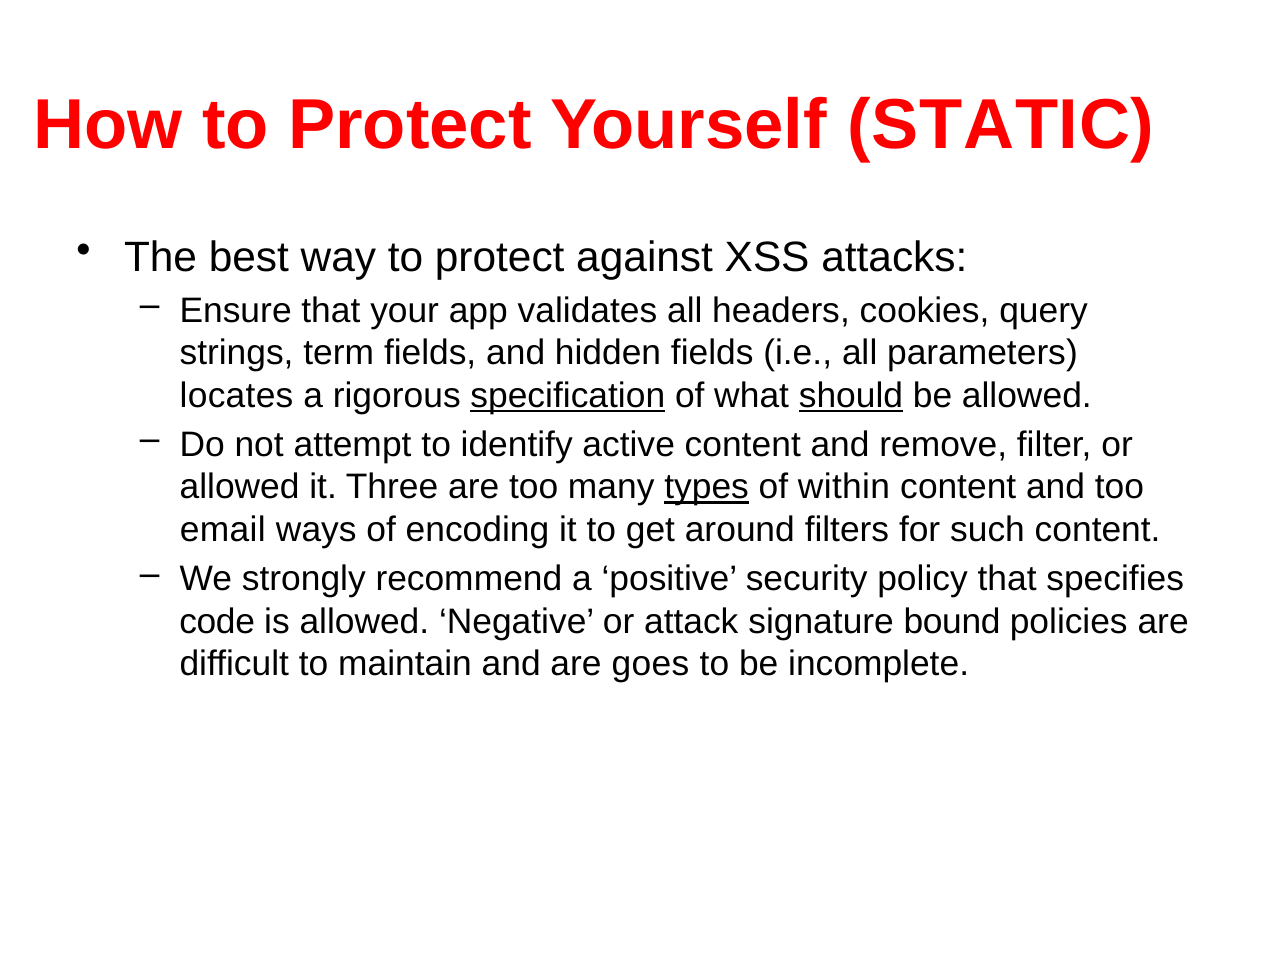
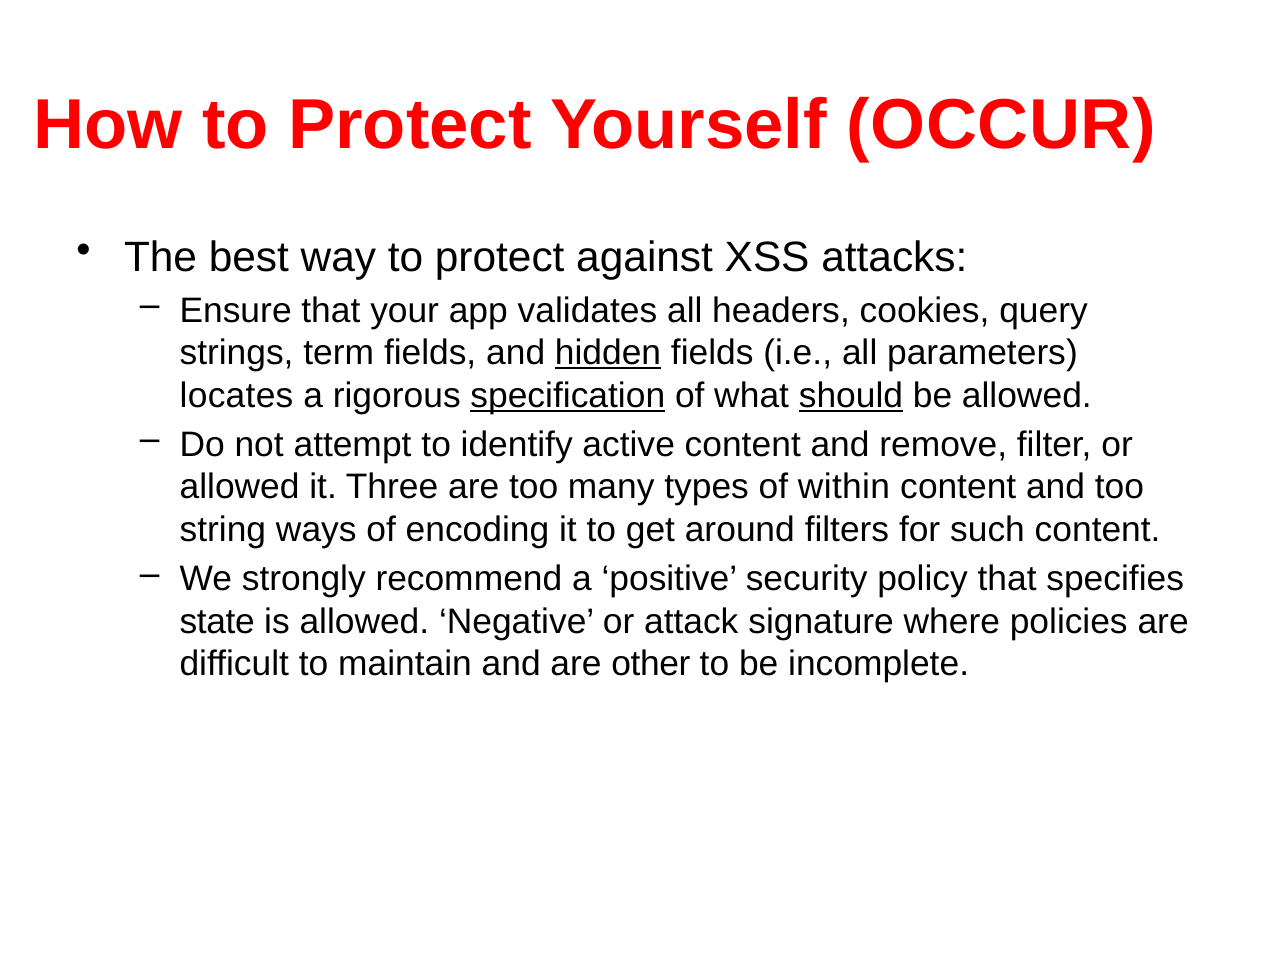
STATIC: STATIC -> OCCUR (1001, 125)
hidden underline: none -> present (608, 353)
types underline: present -> none (707, 487)
email: email -> string (223, 530)
code: code -> state (217, 622)
bound: bound -> where (952, 622)
goes: goes -> other (651, 664)
